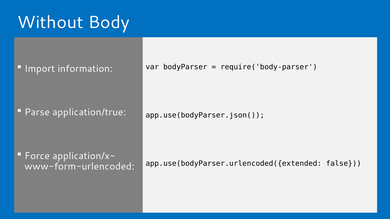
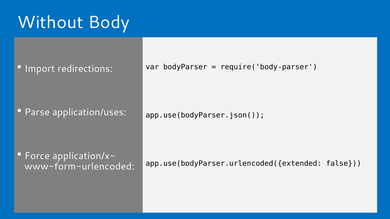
information: information -> redirections (85, 69)
application/true: application/true -> application/uses (89, 112)
